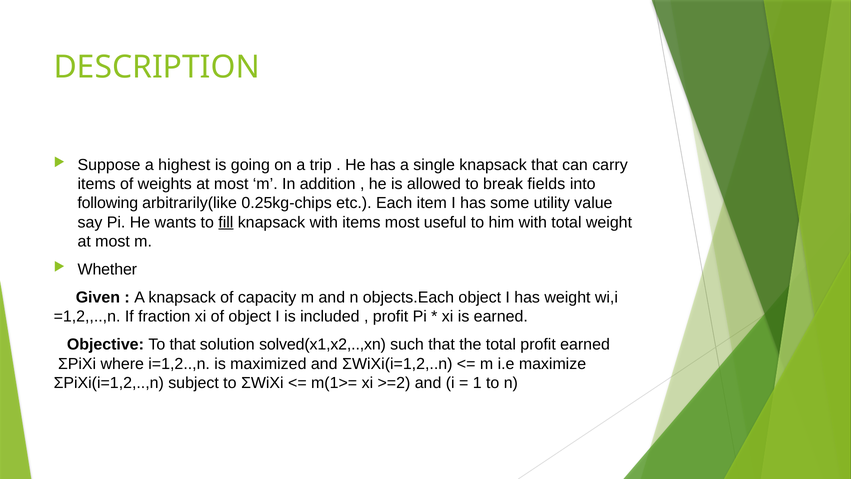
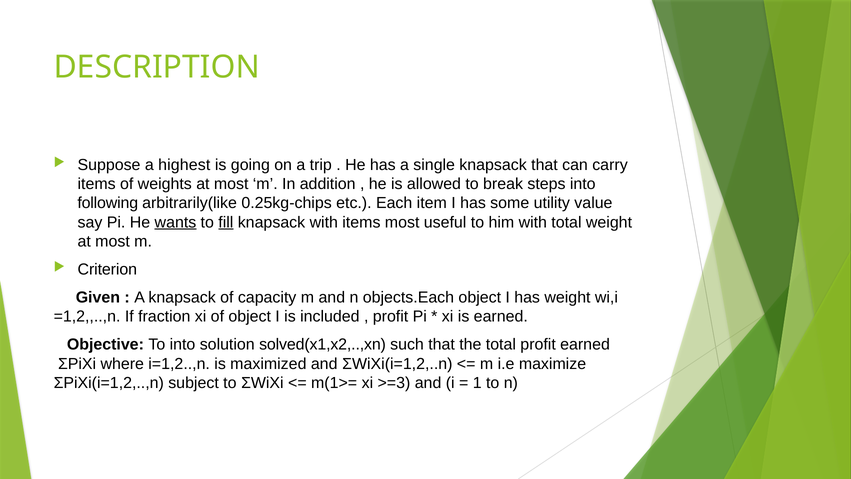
fields: fields -> steps (546, 184)
wants underline: none -> present (175, 222)
Whether: Whether -> Criterion (107, 269)
To that: that -> into (183, 344)
>=2: >=2 -> >=3 (394, 383)
